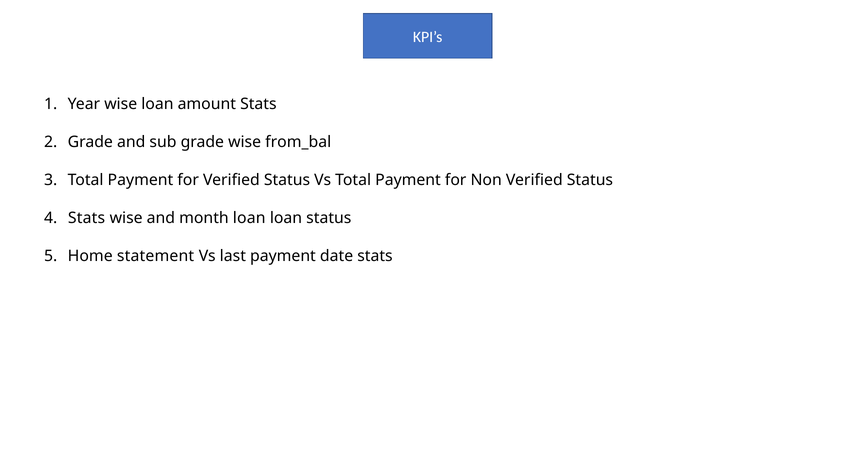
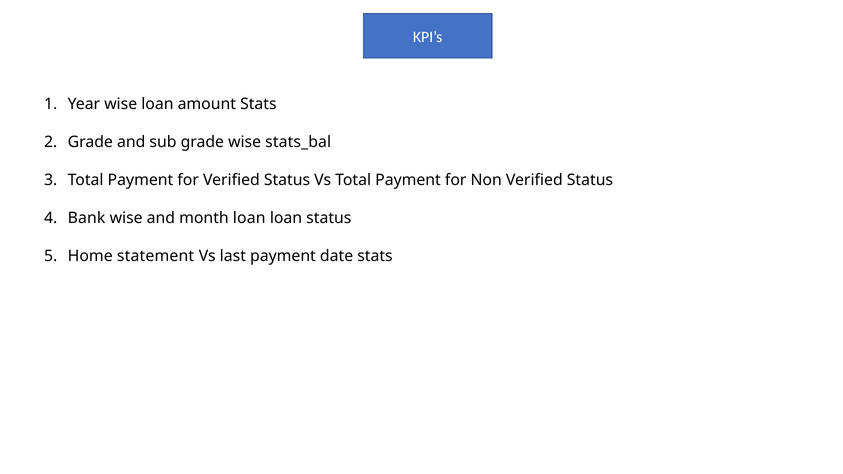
from_bal: from_bal -> stats_bal (298, 142)
Stats: Stats -> Bank (87, 218)
